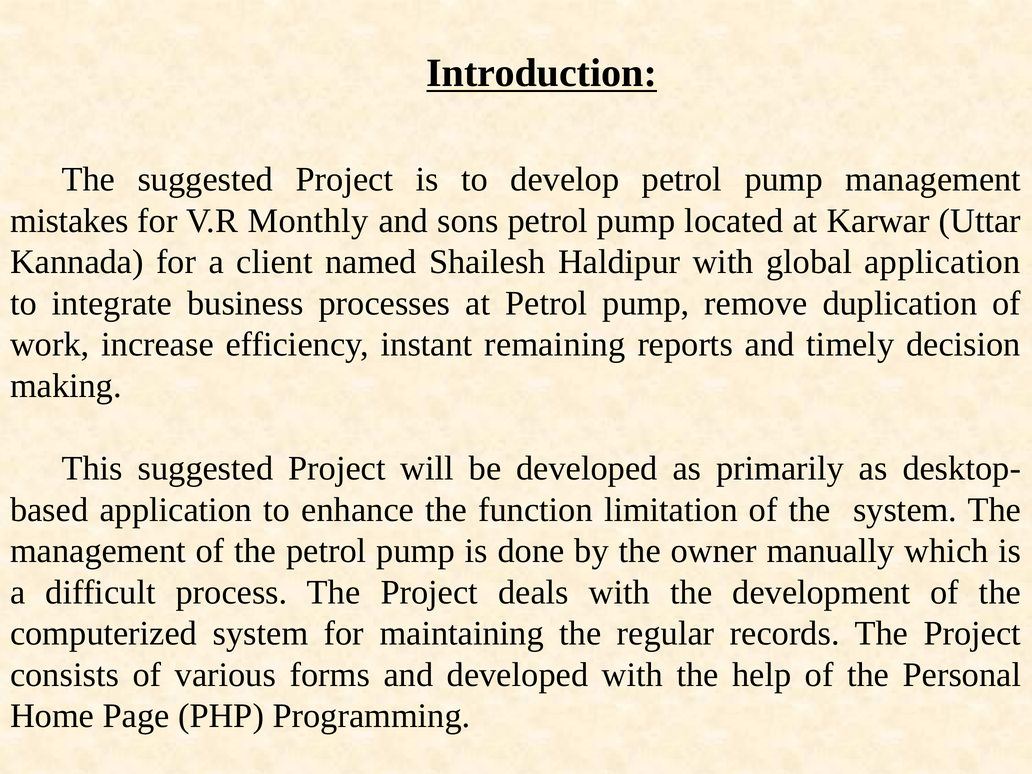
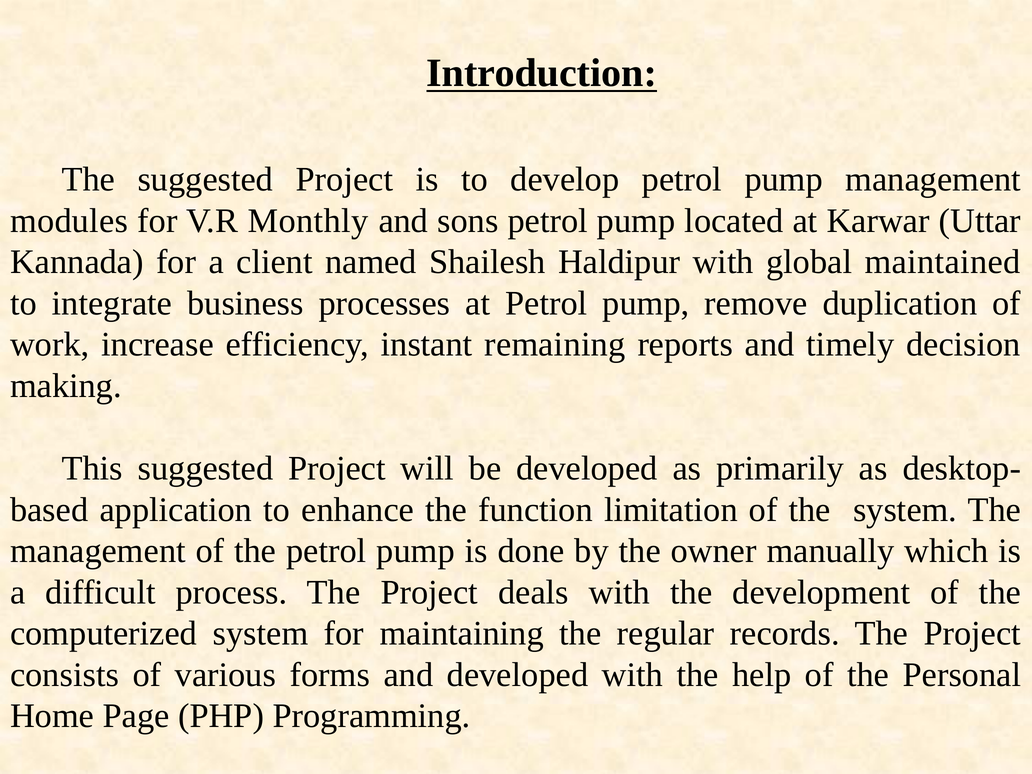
mistakes: mistakes -> modules (69, 221)
global application: application -> maintained (942, 262)
